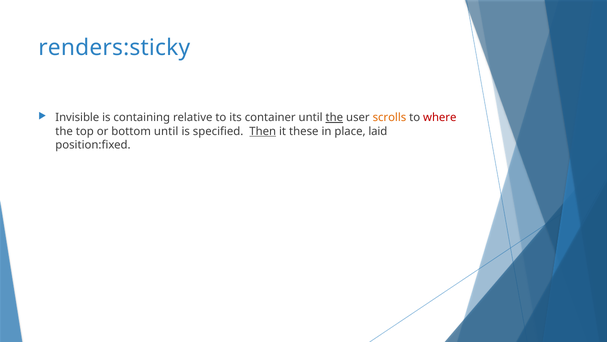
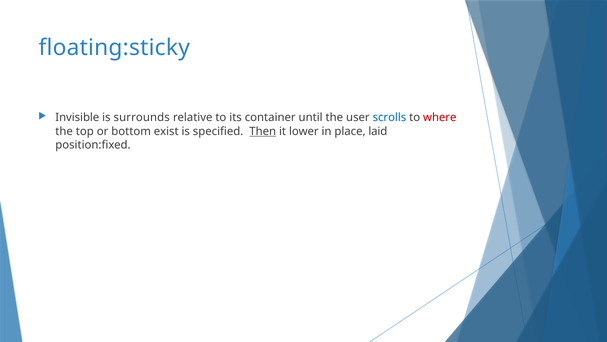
renders:sticky: renders:sticky -> floating:sticky (114, 48)
containing: containing -> surrounds (142, 117)
the underline: present -> none (334, 117)
scrolls colour: orange -> blue (389, 117)
bottom until: until -> exist (166, 131)
these: these -> lower (304, 131)
